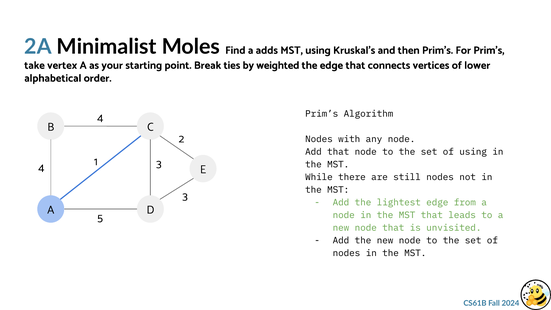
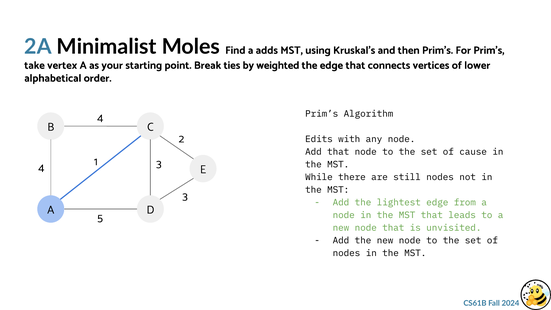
Nodes: Nodes -> Edits (319, 139)
of using: using -> cause (473, 152)
